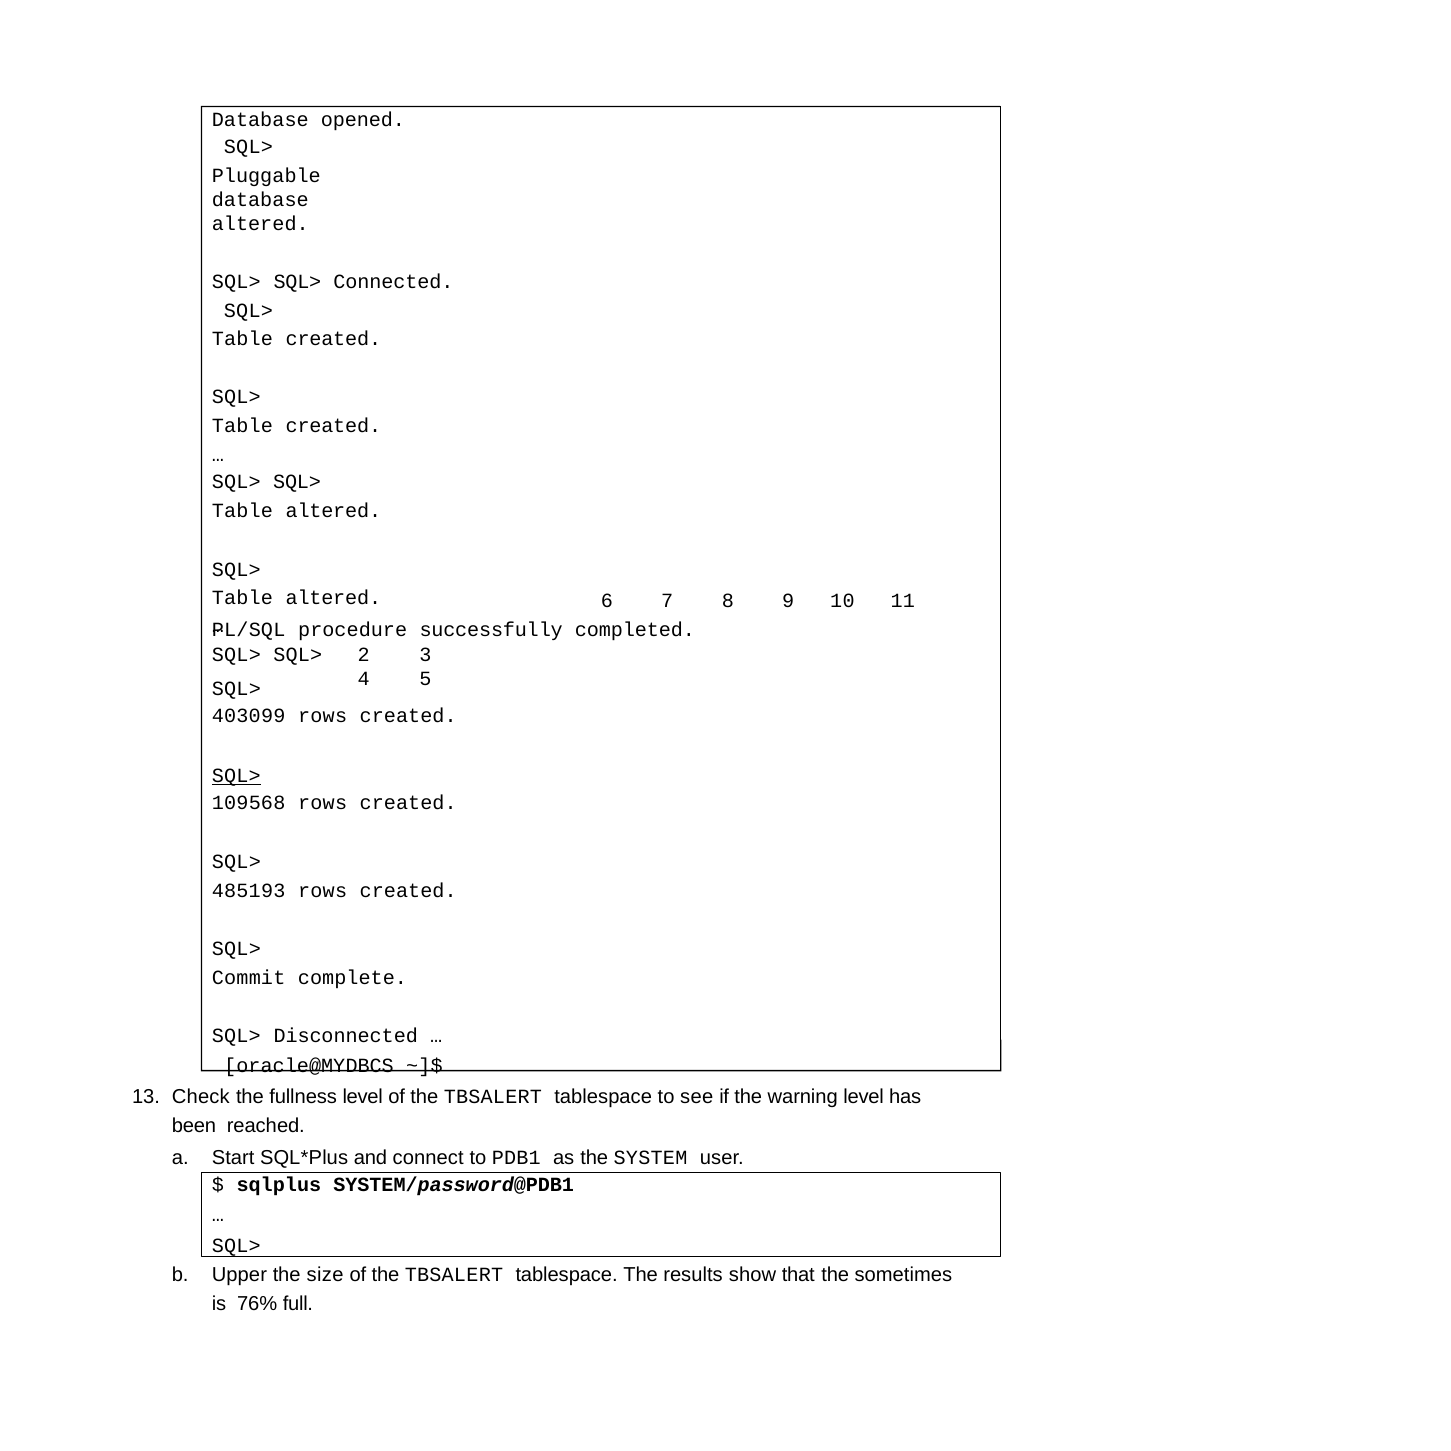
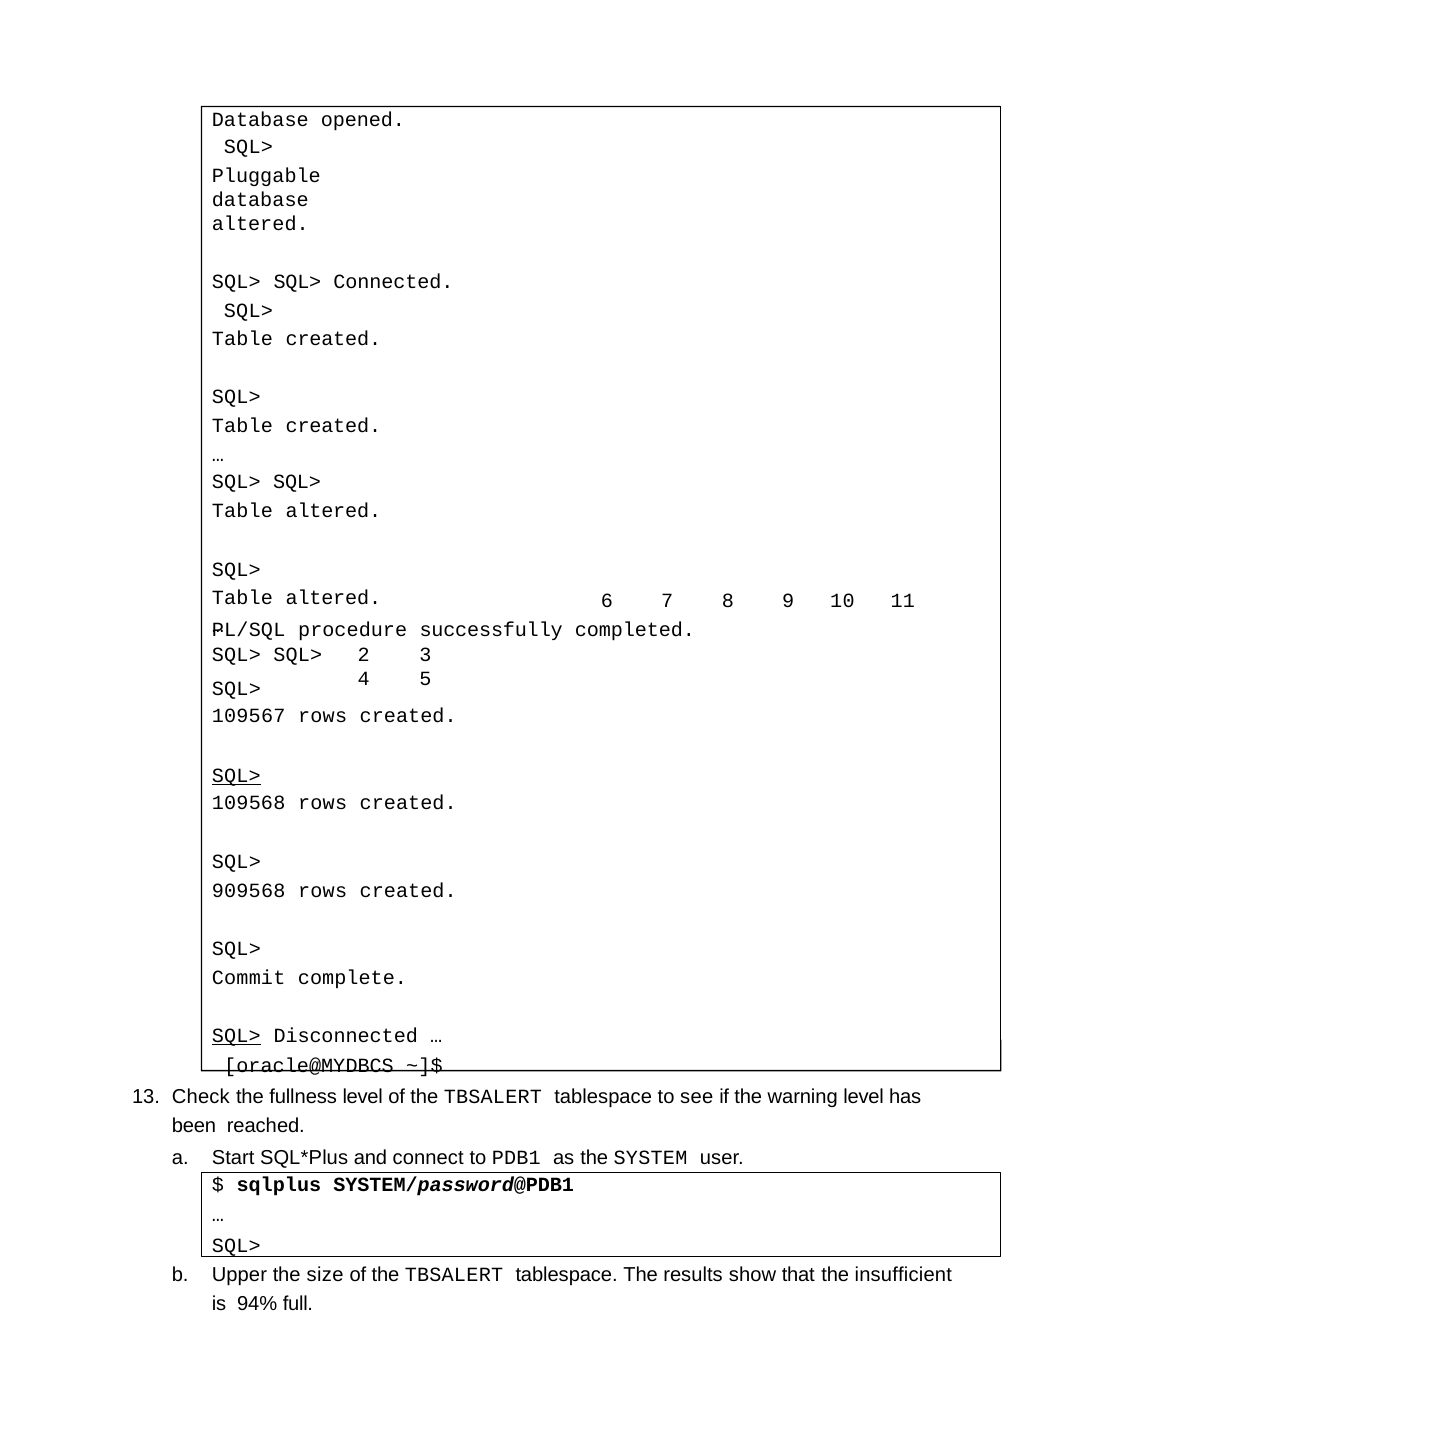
403099: 403099 -> 109567 (249, 716)
485193: 485193 -> 909568 (249, 890)
SQL> underline: none -> present (236, 1036)
sometimes: sometimes -> insufficient (903, 1275)
76%: 76% -> 94% (257, 1304)
